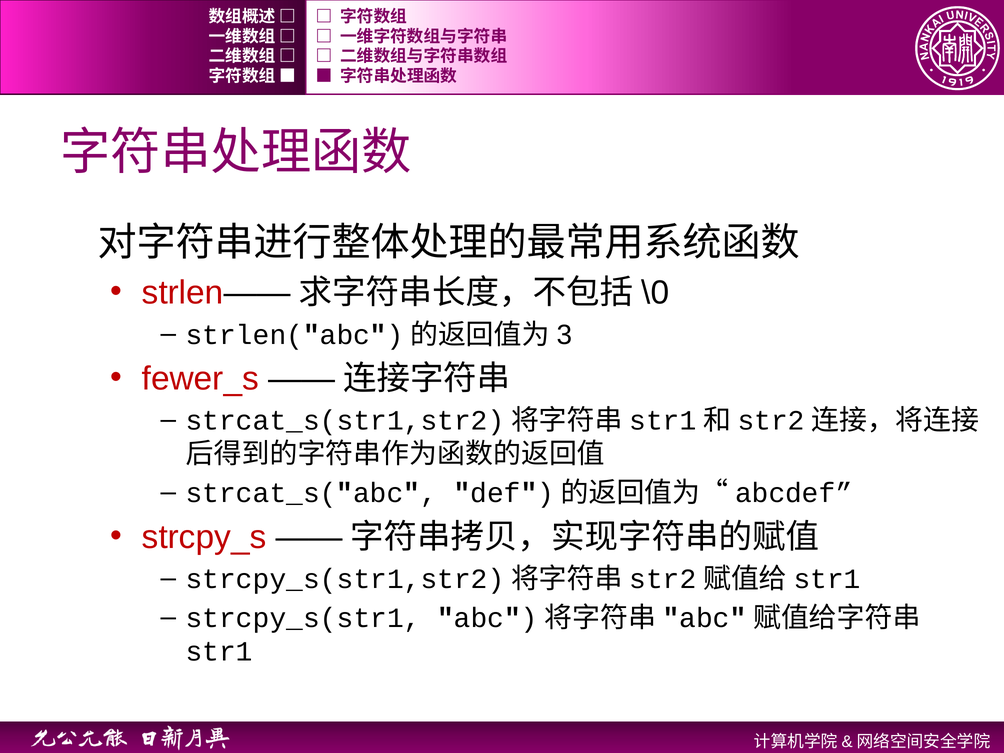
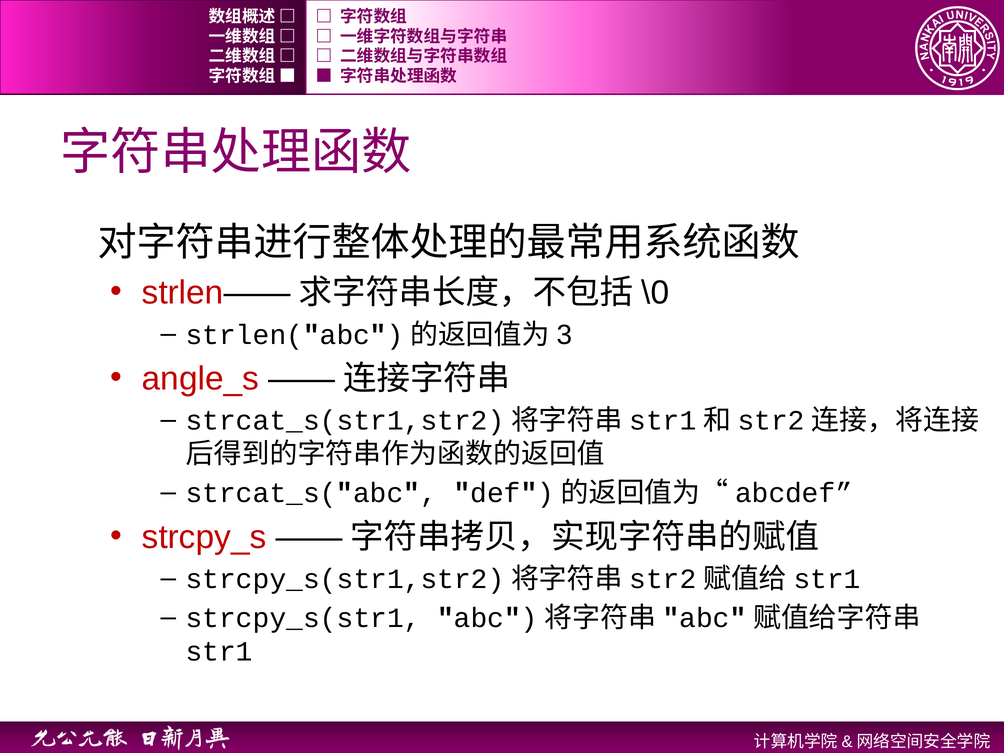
fewer_s: fewer_s -> angle_s (200, 379)
